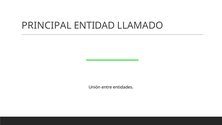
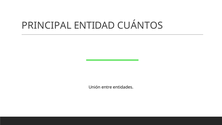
LLAMADO: LLAMADO -> CUÁNTOS (140, 25)
